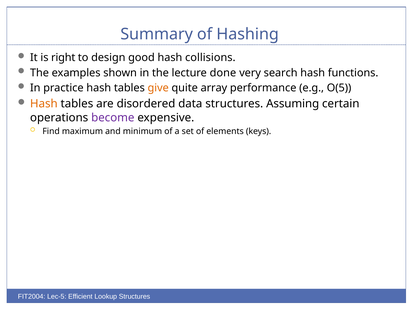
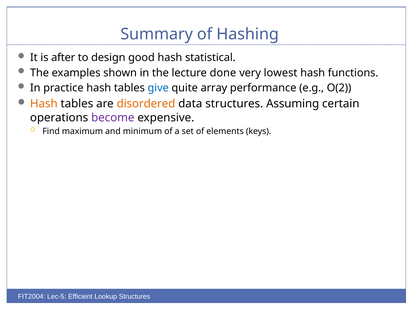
right: right -> after (63, 57)
collisions: collisions -> statistical (210, 57)
search: search -> lowest (281, 73)
give colour: orange -> blue (158, 88)
O(5: O(5 -> O(2 (339, 88)
disordered colour: black -> orange (146, 104)
